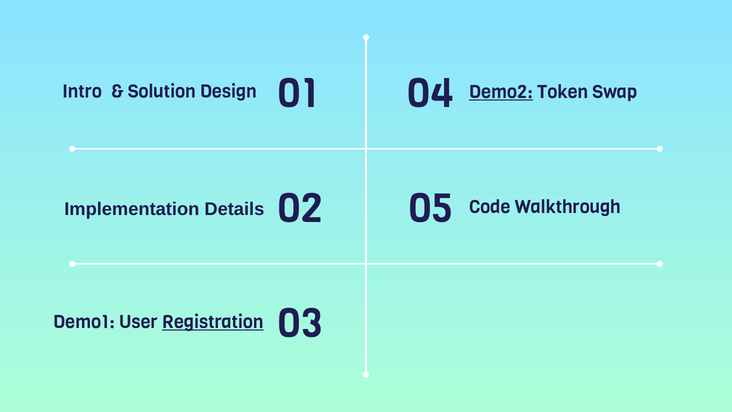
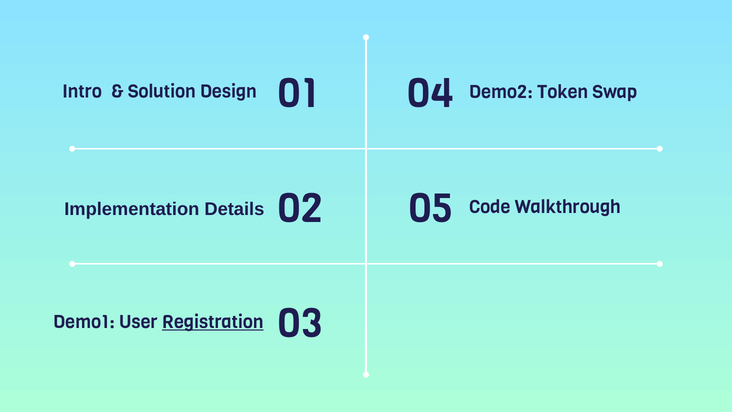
Demo2 underline: present -> none (501, 92)
